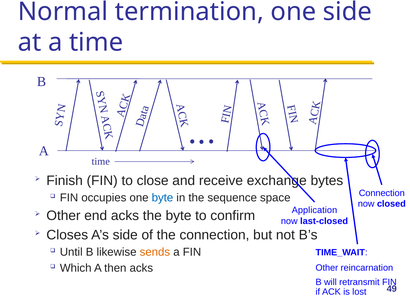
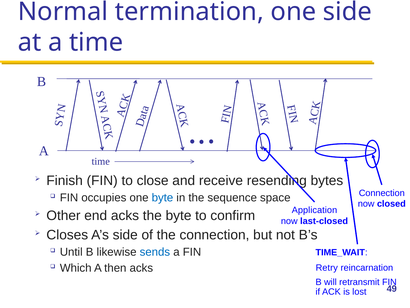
exchange: exchange -> resending (277, 180)
sends colour: orange -> blue (155, 252)
Other: Other -> Retry (327, 267)
